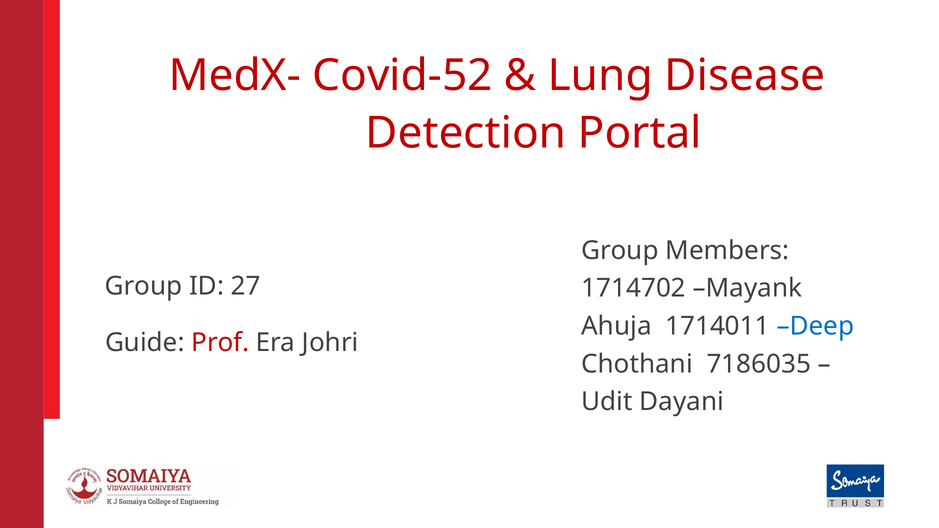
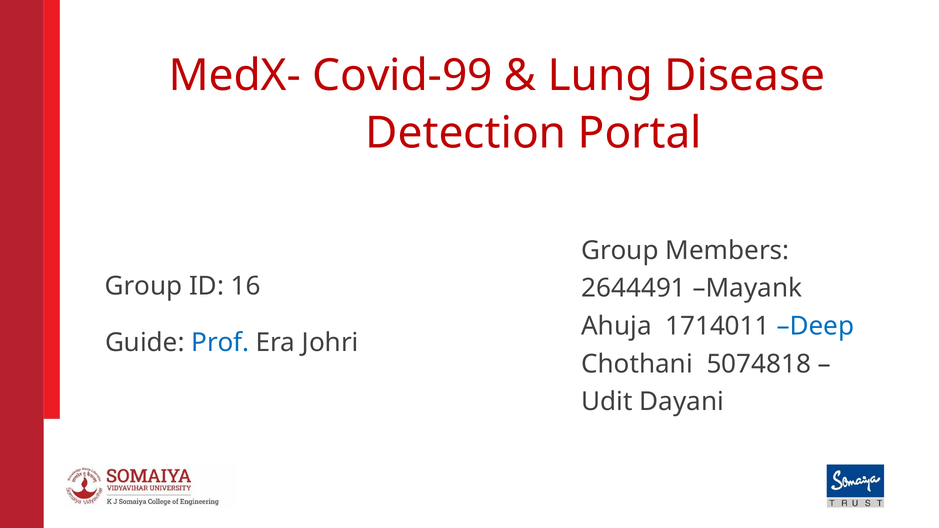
Covid-52: Covid-52 -> Covid-99 (403, 76)
27: 27 -> 16 (246, 286)
1714702: 1714702 -> 2644491 (634, 288)
Prof colour: red -> blue (220, 343)
7186035: 7186035 -> 5074818 (759, 364)
